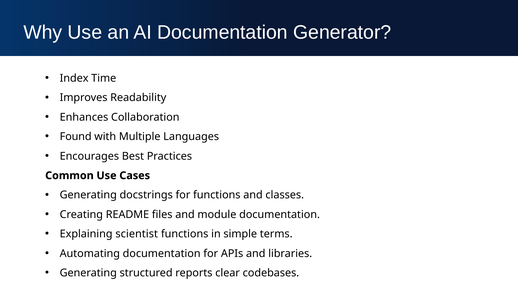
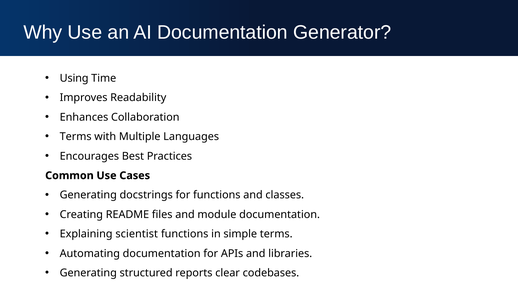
Index: Index -> Using (74, 78)
Found: Found -> Terms (76, 136)
